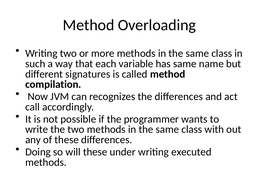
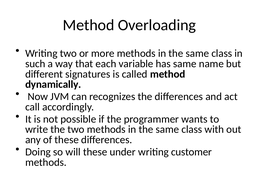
compilation: compilation -> dynamically (53, 84)
executed: executed -> customer (191, 152)
